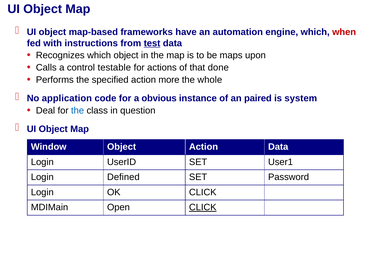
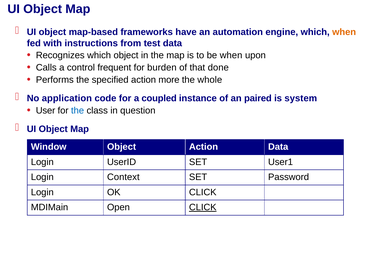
when colour: red -> orange (344, 32)
test underline: present -> none (152, 43)
be maps: maps -> when (231, 55)
testable: testable -> frequent (114, 68)
actions: actions -> burden (162, 68)
obvious: obvious -> coupled (159, 98)
Deal: Deal -> User (46, 111)
Defined: Defined -> Context (123, 177)
